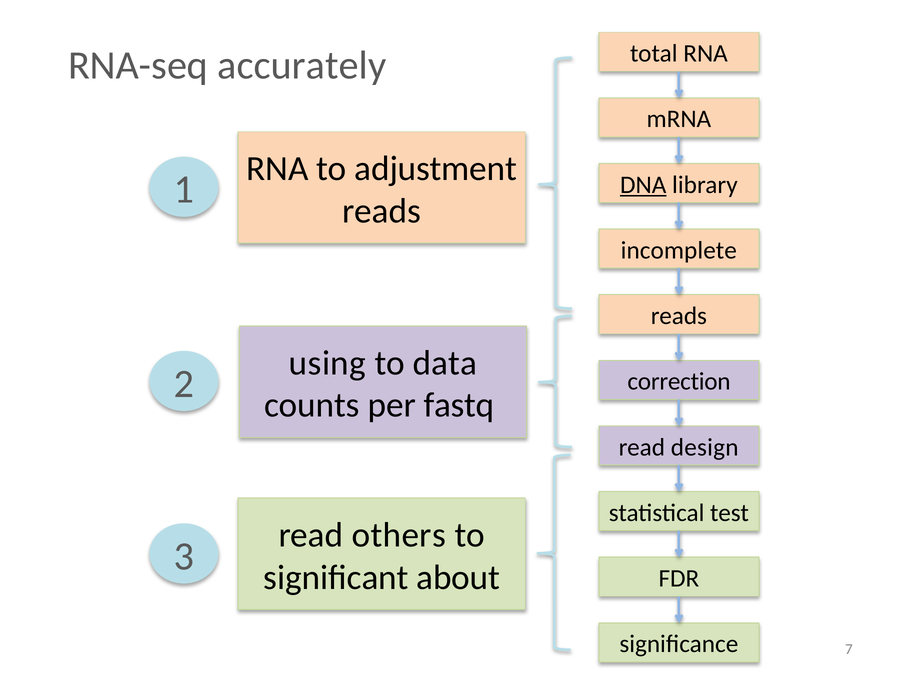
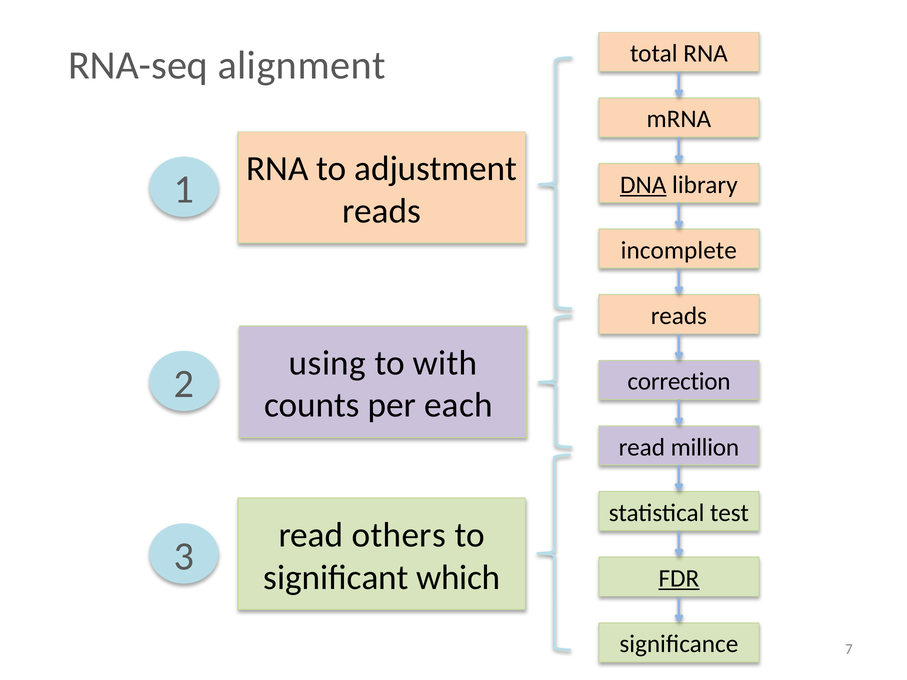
accurately: accurately -> alignment (302, 65)
data: data -> with (445, 363)
fastq: fastq -> each (459, 405)
design: design -> million (705, 447)
about: about -> which (458, 578)
FDR underline: none -> present (679, 579)
